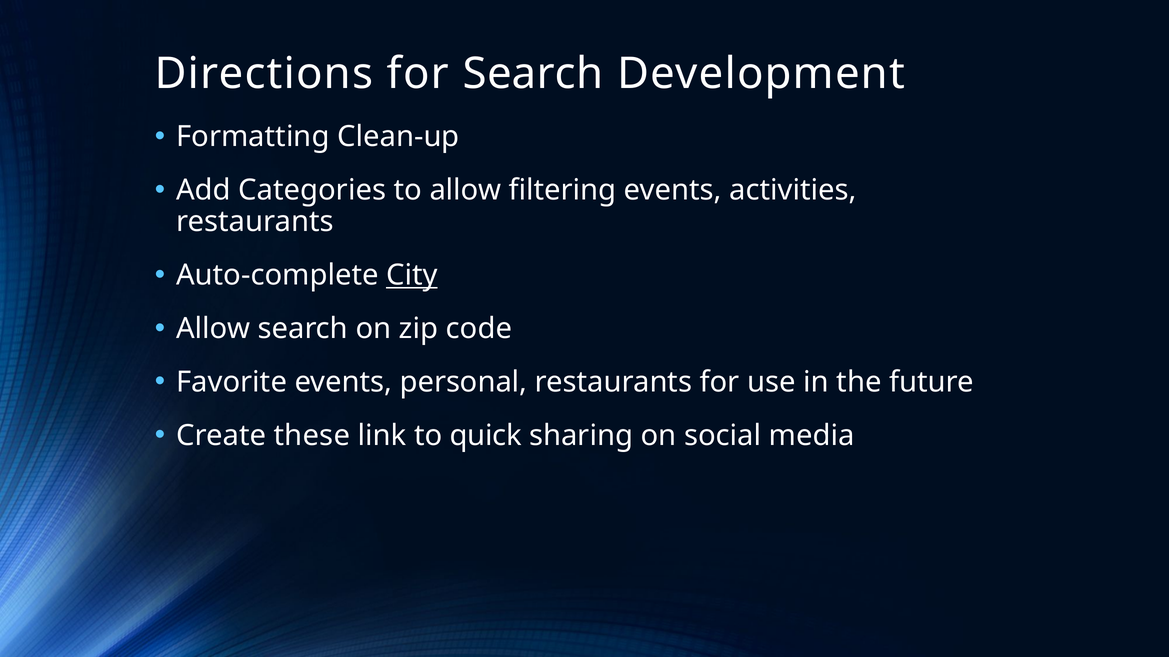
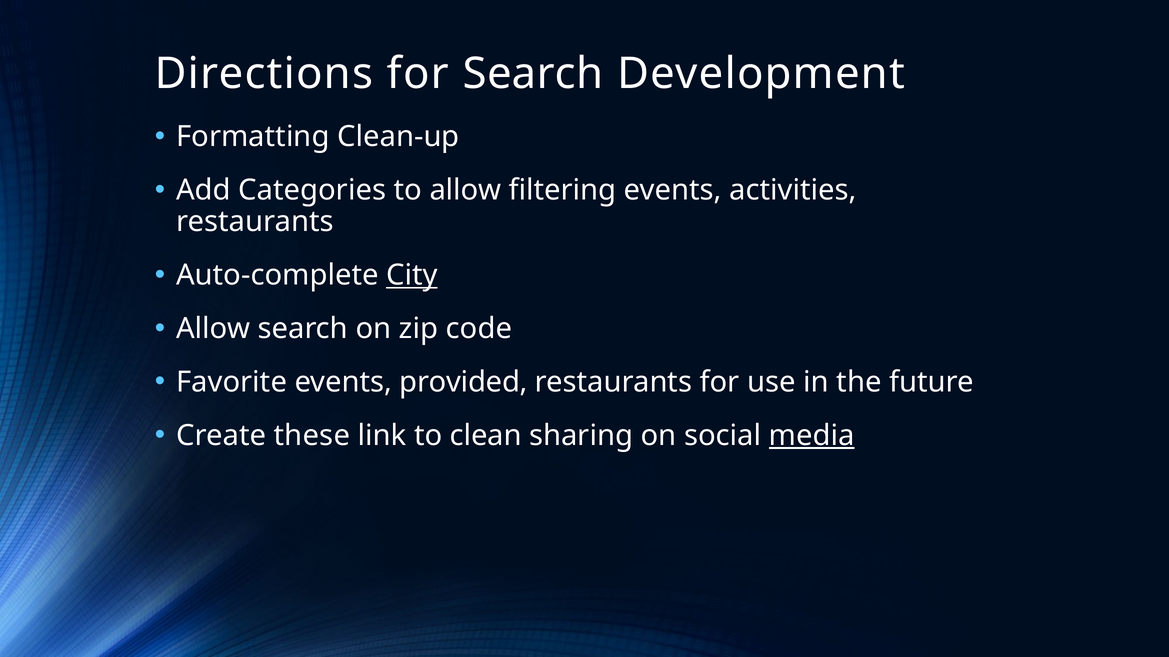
personal: personal -> provided (464, 382)
quick: quick -> clean (486, 436)
media underline: none -> present (812, 436)
